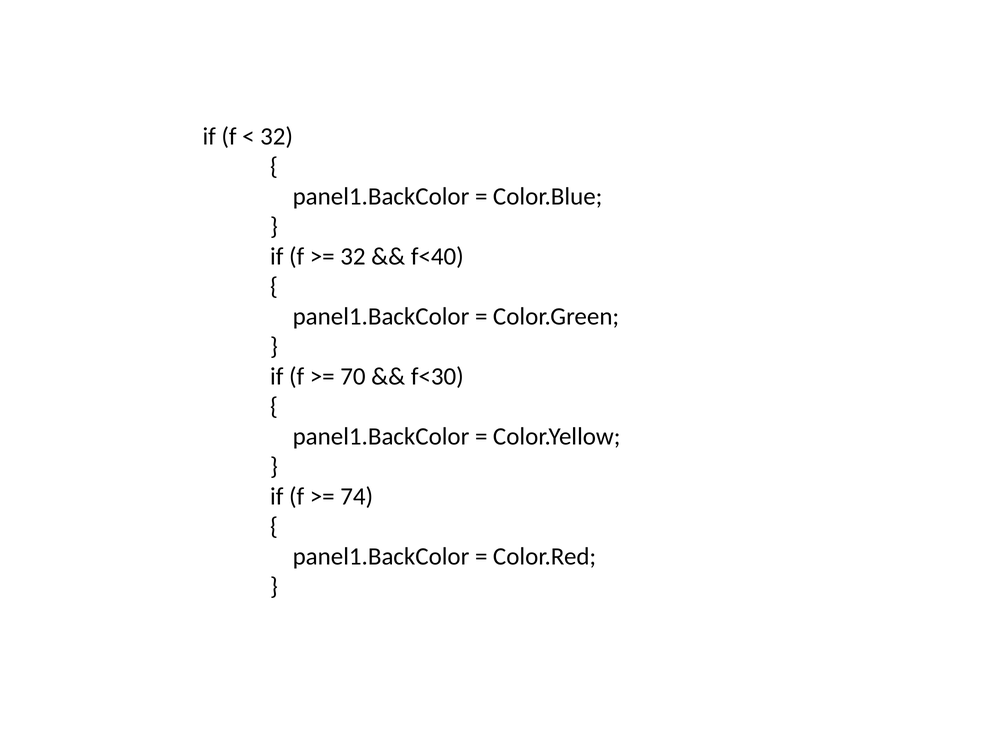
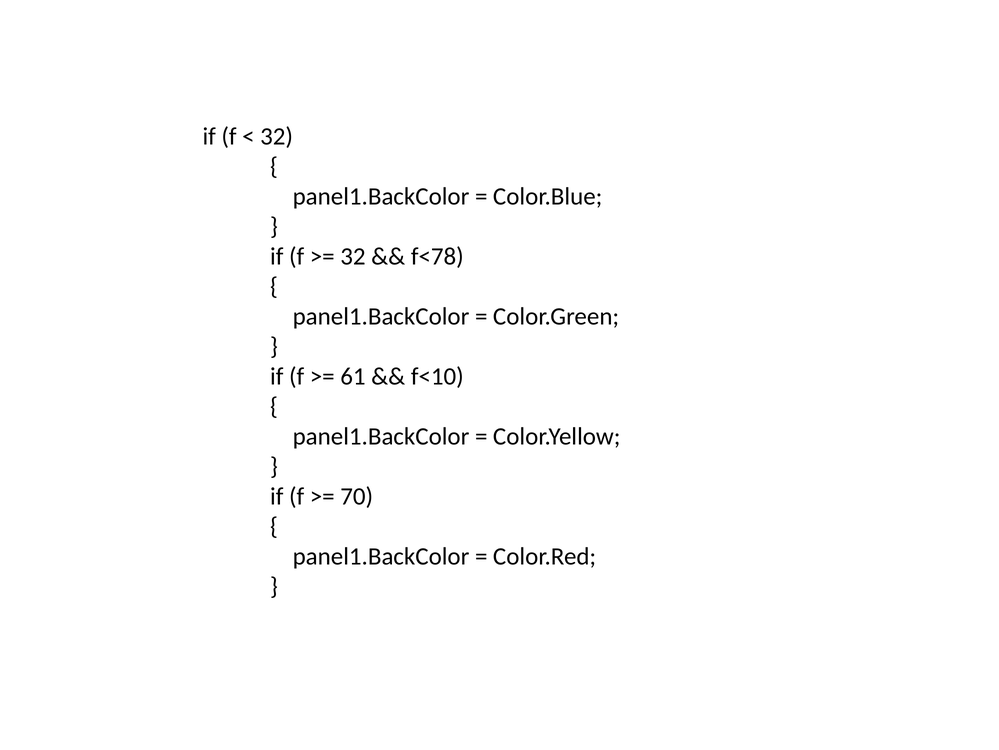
f<40: f<40 -> f<78 (437, 256)
70: 70 -> 61 (353, 376)
f<30: f<30 -> f<10 (437, 376)
74: 74 -> 70 (357, 496)
